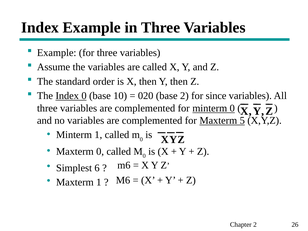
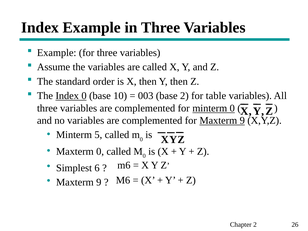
020: 020 -> 003 (146, 96)
since: since -> table (216, 96)
for Maxterm 5: 5 -> 9 (242, 120)
Minterm 1: 1 -> 5 (98, 135)
1: 1 -> 9 (99, 182)
